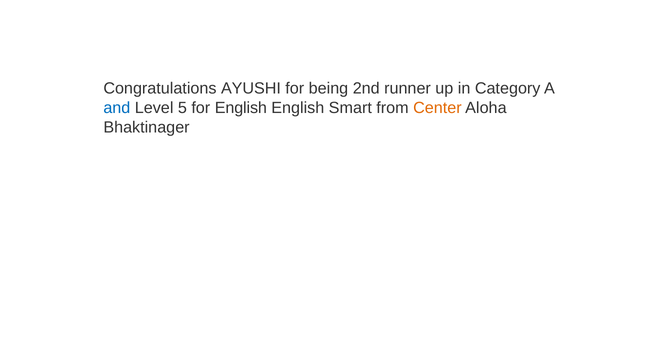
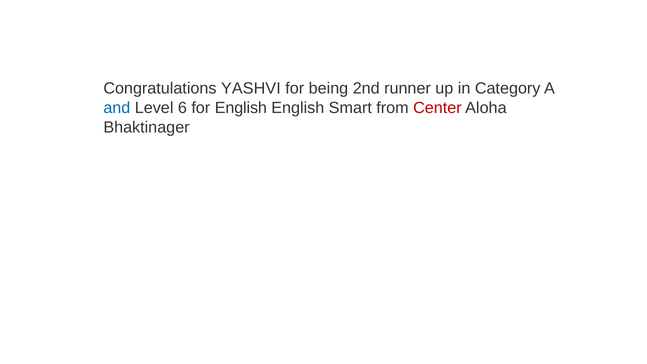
AYUSHI: AYUSHI -> YASHVI (251, 88)
5: 5 -> 6 (182, 108)
Center colour: orange -> red (437, 108)
